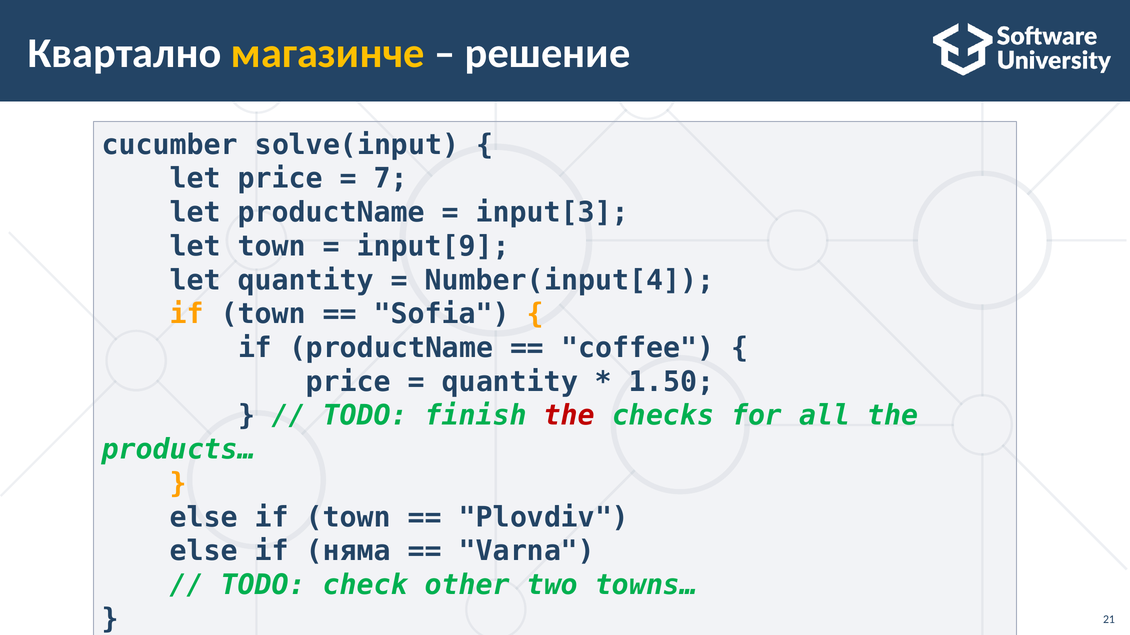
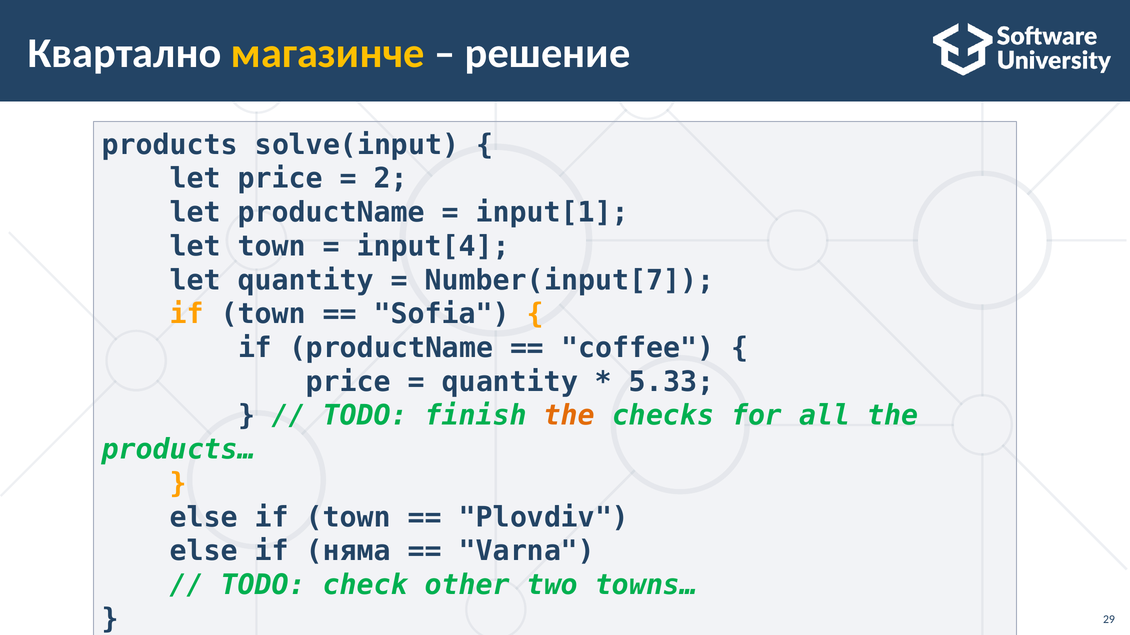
cucumber: cucumber -> products (170, 145)
7: 7 -> 2 (391, 179)
input[3: input[3 -> input[1 (552, 213)
input[9: input[9 -> input[4 (433, 247)
Number(input[4: Number(input[4 -> Number(input[7 (570, 280)
1.50: 1.50 -> 5.33 (672, 382)
the colour: red -> orange (569, 416)
21: 21 -> 29 (1109, 620)
